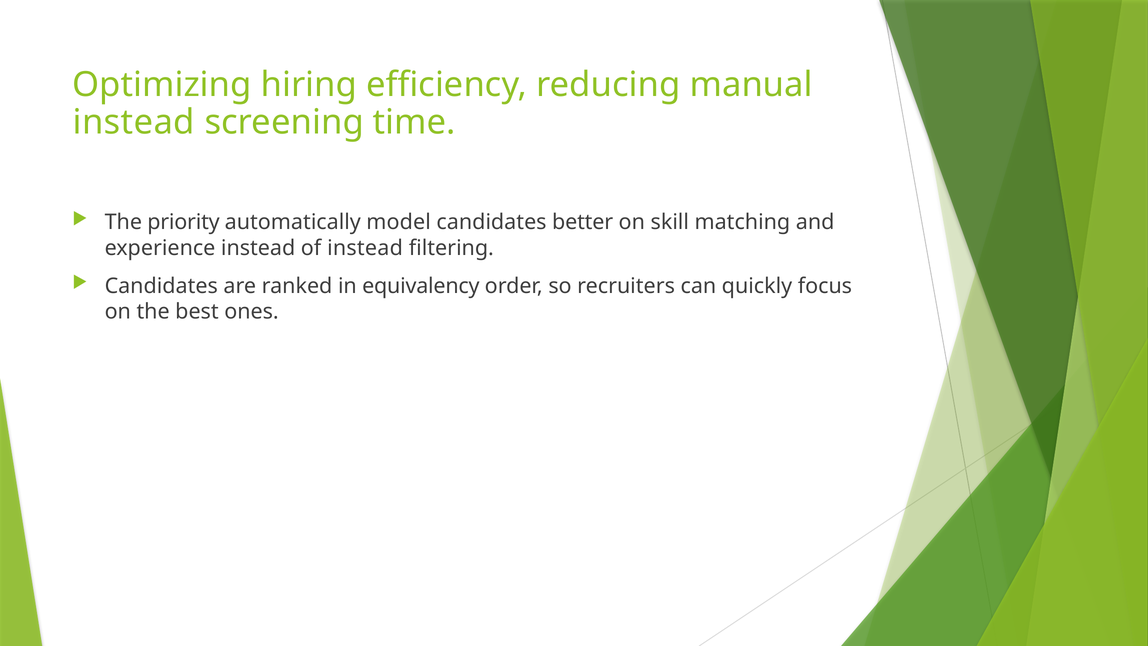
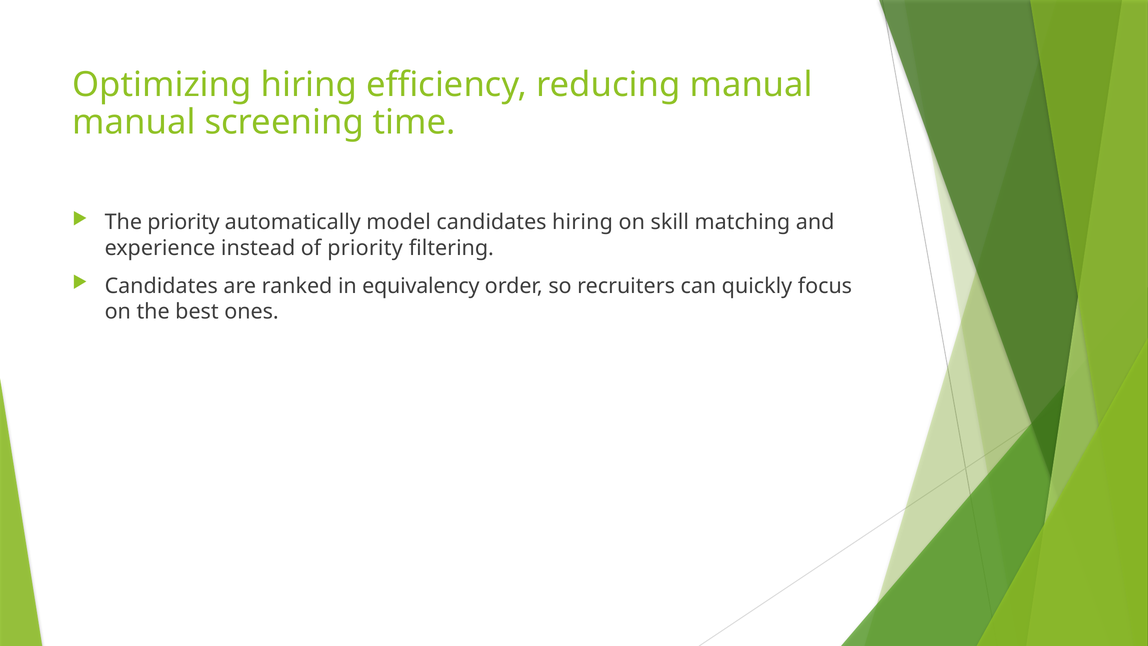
instead: instead -> manual (134, 122)
candidates better: better -> hiring (582, 222)
of instead: instead -> priority (365, 248)
